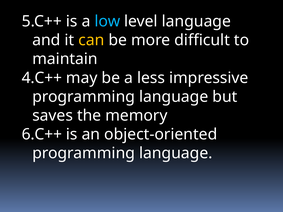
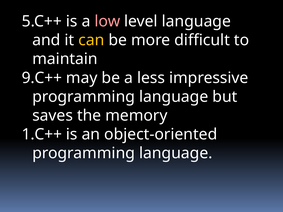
low colour: light blue -> pink (107, 21)
4.C++: 4.C++ -> 9.C++ (42, 78)
6.C++: 6.C++ -> 1.C++ (42, 135)
